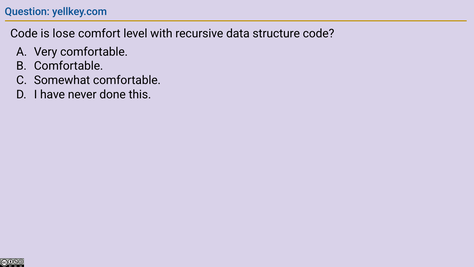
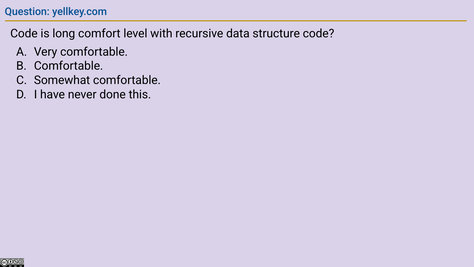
lose: lose -> long (64, 34)
